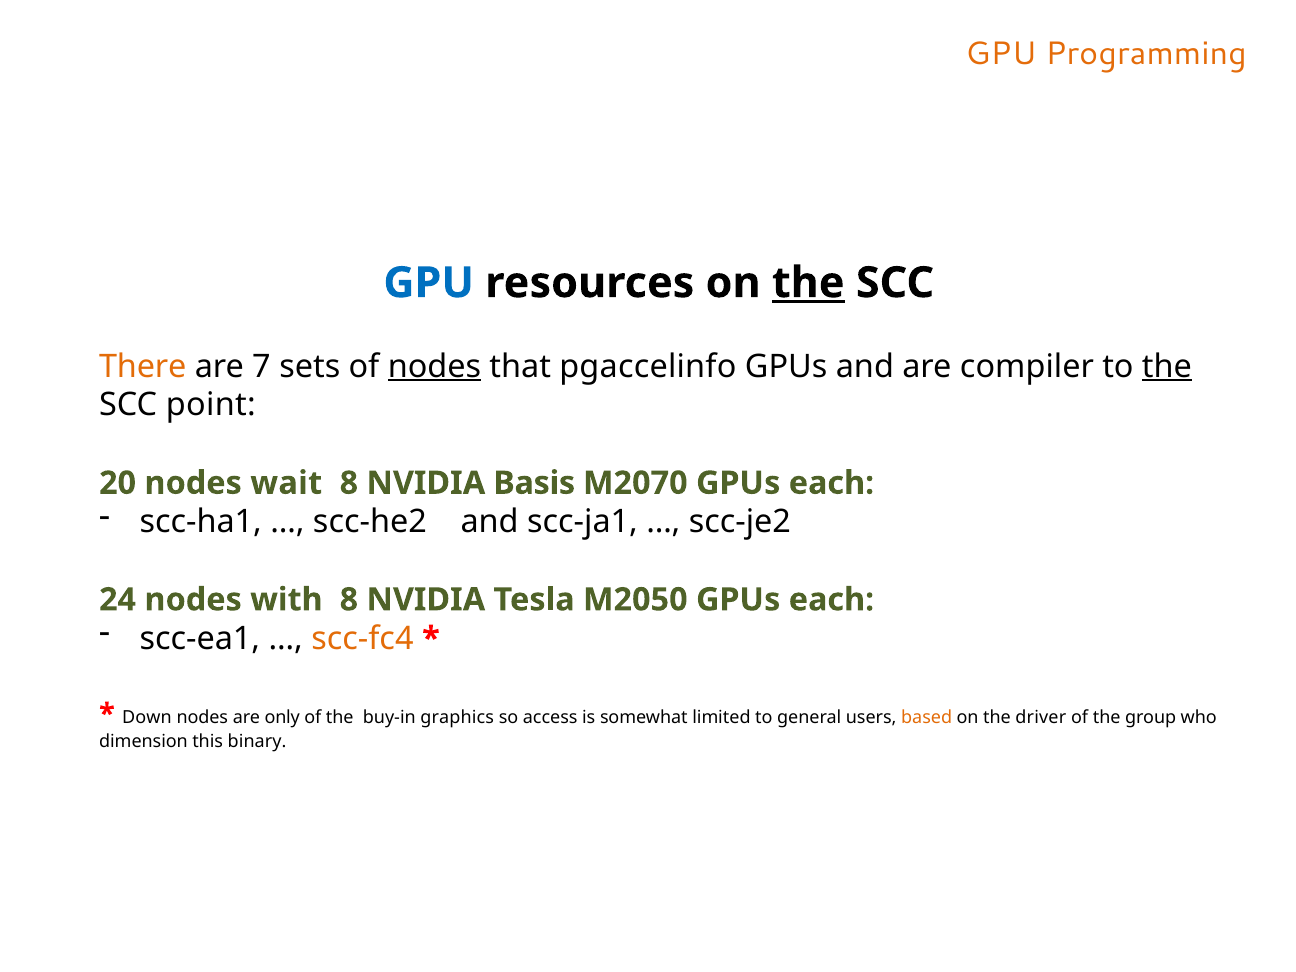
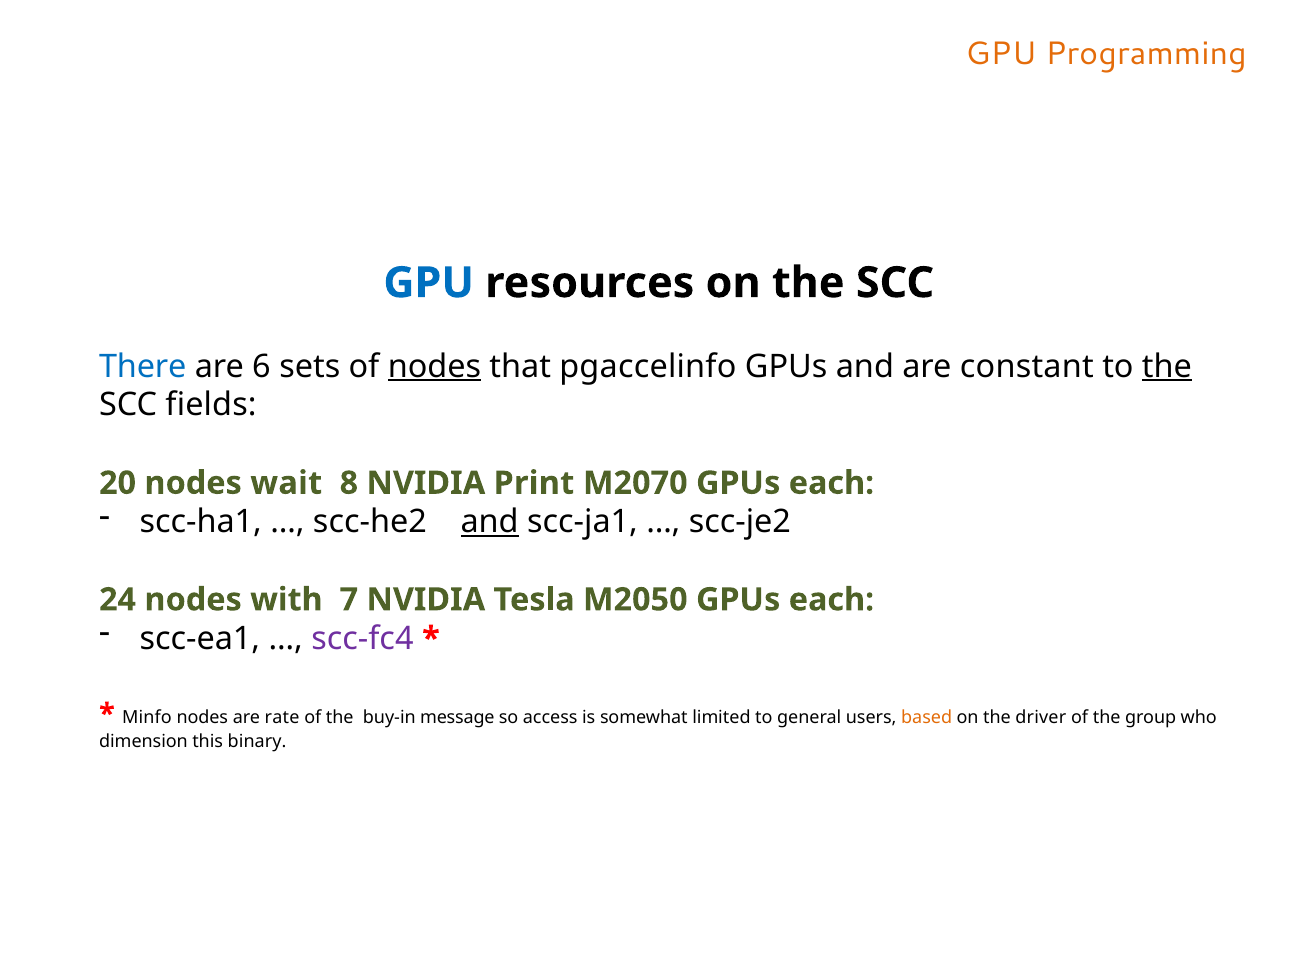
the underline: present -> none (808, 283)
There colour: orange -> blue (143, 366)
7: 7 -> 6 (261, 366)
compiler: compiler -> constant (1027, 366)
point: point -> fields (211, 405)
Basis: Basis -> Print (534, 483)
and underline: none -> present (490, 522)
with 8: 8 -> 7 (349, 600)
scc-fc4 colour: orange -> purple (362, 639)
Down: Down -> Minfo (147, 717)
only: only -> rate (282, 717)
graphics: graphics -> message (457, 717)
